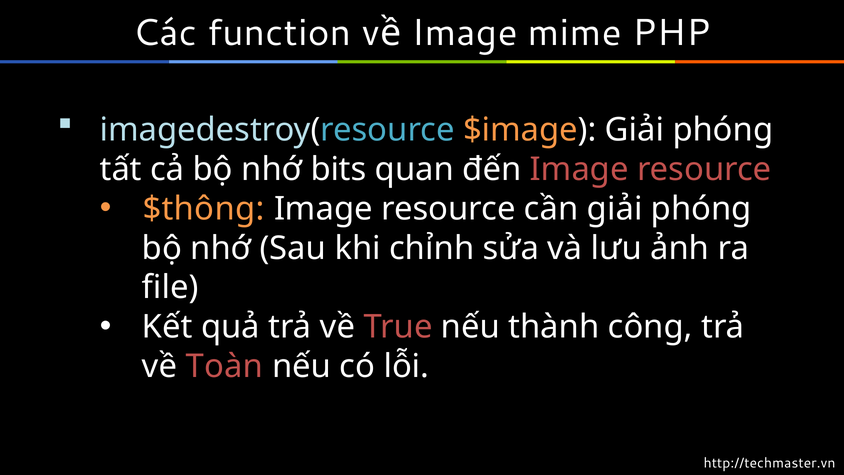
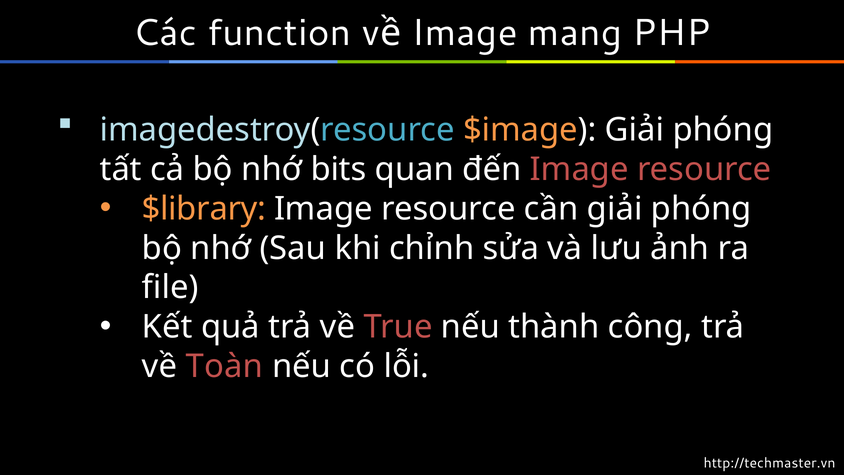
mime: mime -> mang (575, 33)
$thông: $thông -> $library (204, 209)
